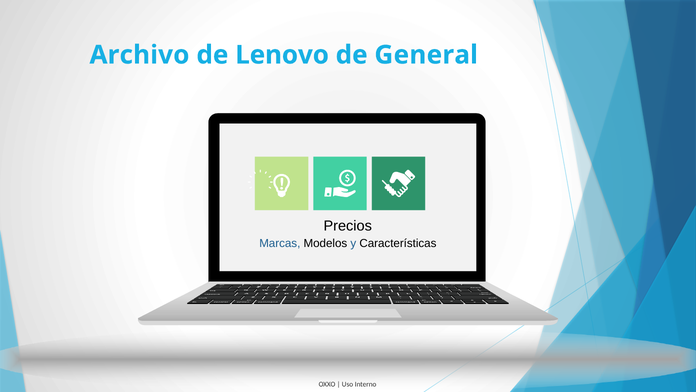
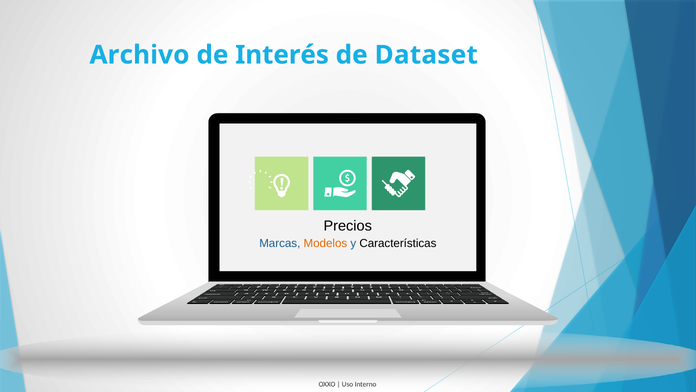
Lenovo: Lenovo -> Interés (282, 55)
General: General -> Dataset (426, 55)
Modelos colour: black -> orange (325, 243)
